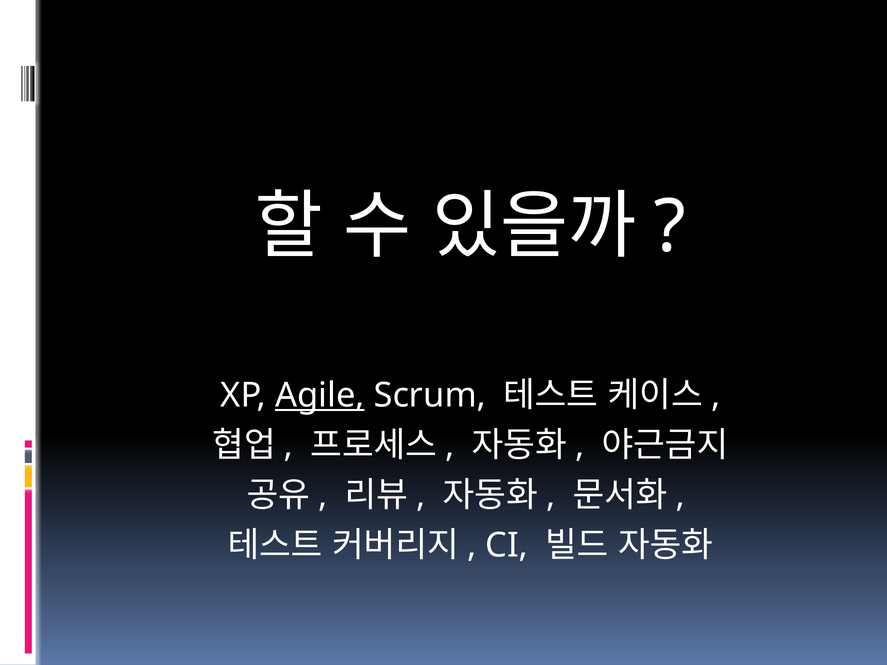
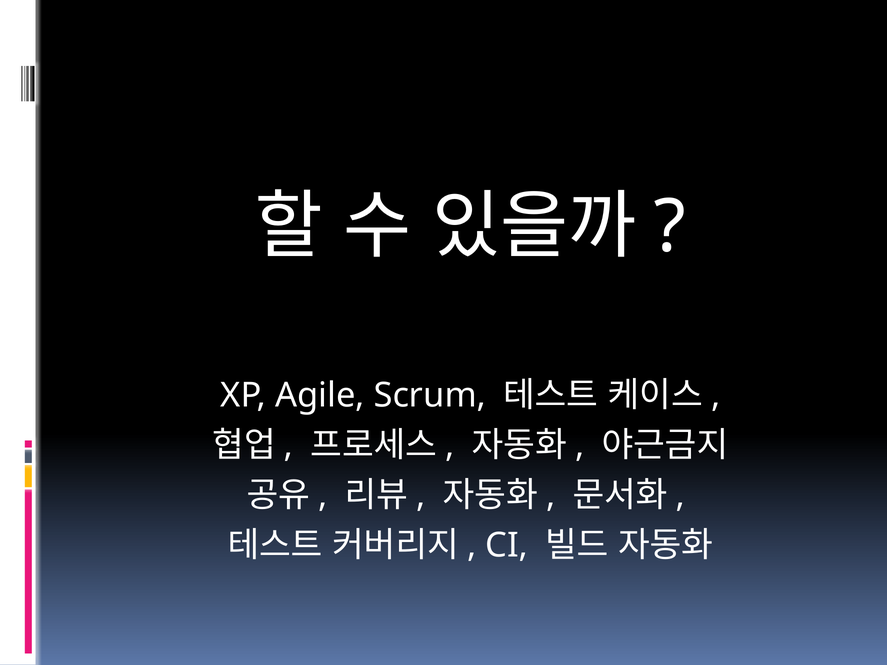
Agile underline: present -> none (320, 395)
